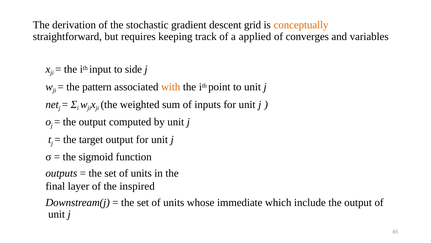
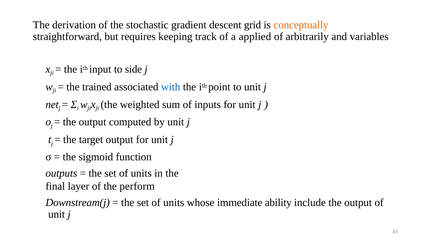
converges: converges -> arbitrarily (307, 36)
pattern: pattern -> trained (97, 87)
with colour: orange -> blue (171, 87)
inspired: inspired -> perform (137, 186)
which: which -> ability (278, 202)
